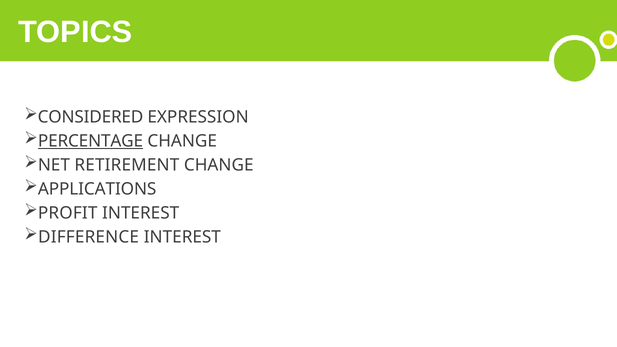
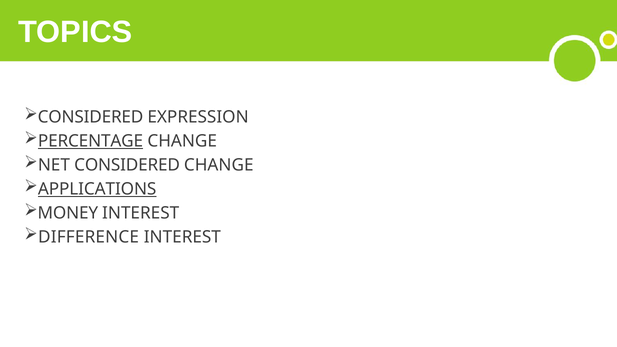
NET RETIREMENT: RETIREMENT -> CONSIDERED (127, 165)
APPLICATIONS underline: none -> present (97, 189)
PROFIT: PROFIT -> MONEY (68, 213)
